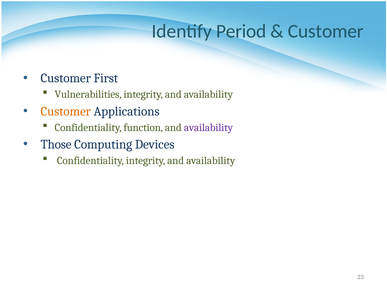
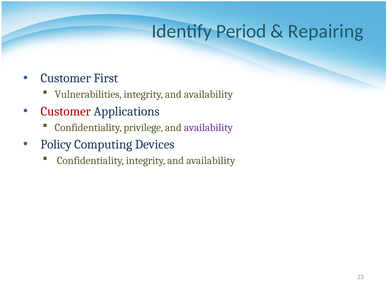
Customer: Customer -> Repairing (326, 31)
Customer colour: orange -> red (66, 111)
function: function -> privilege (143, 128)
Those: Those -> Policy (56, 145)
